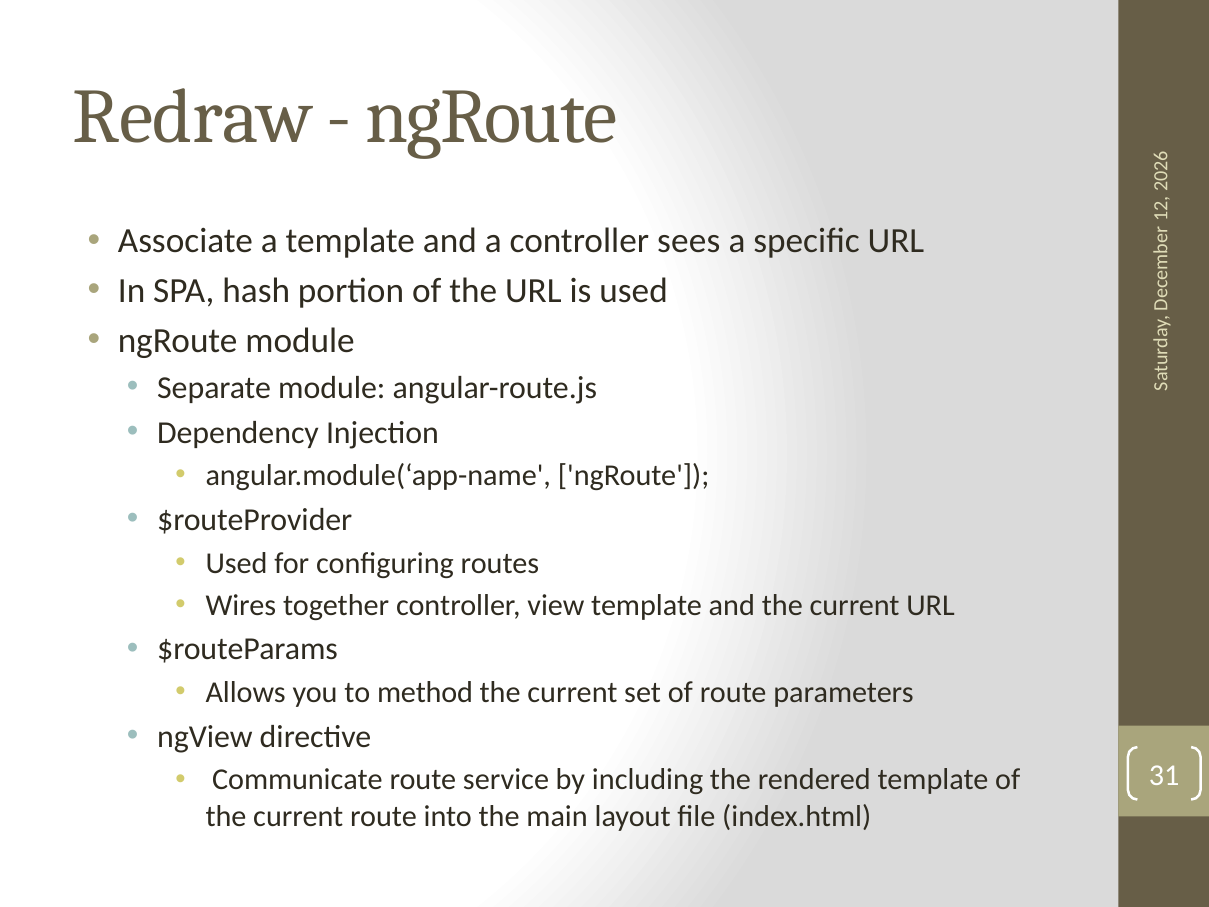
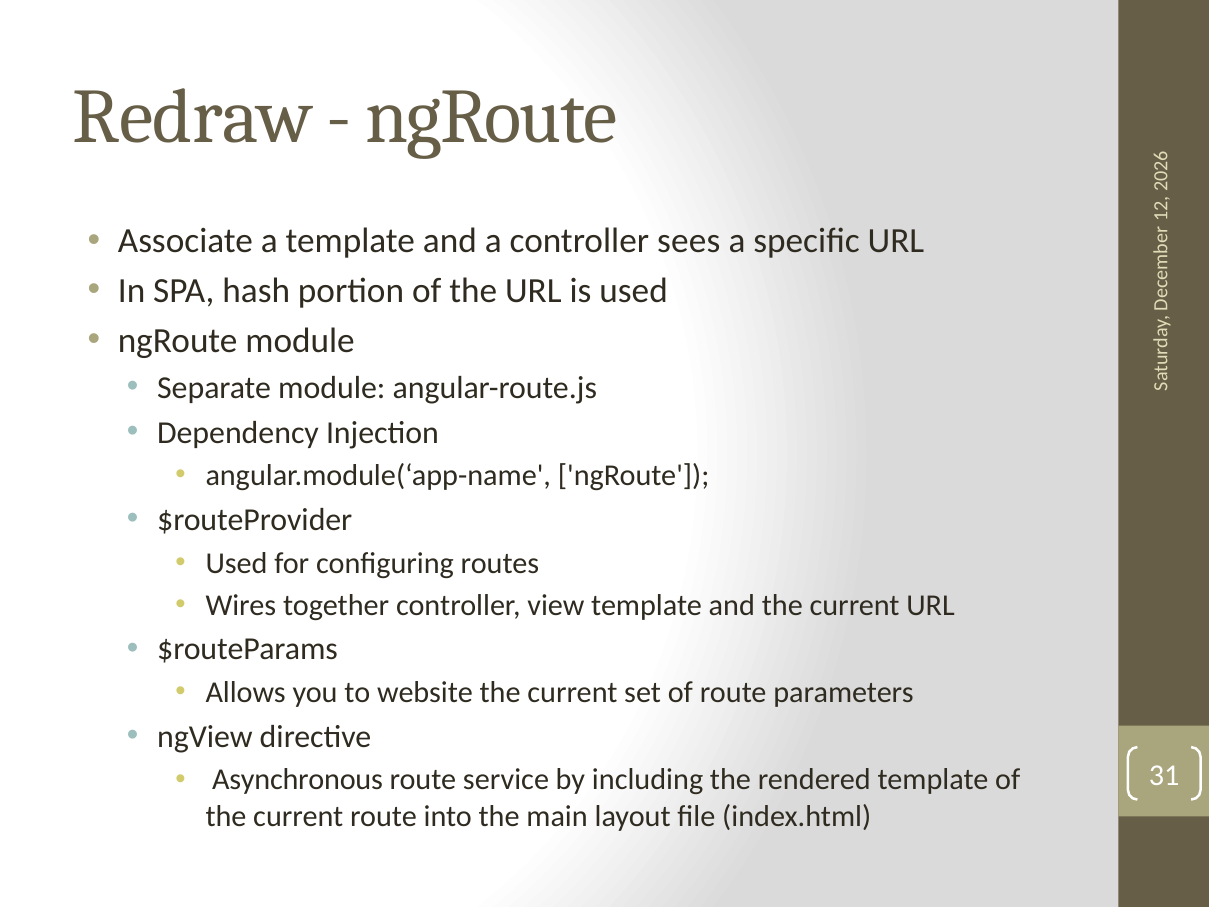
method: method -> website (425, 692)
Communicate: Communicate -> Asynchronous (298, 780)
